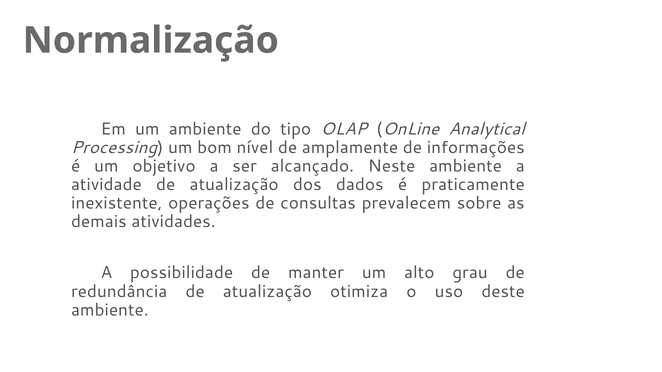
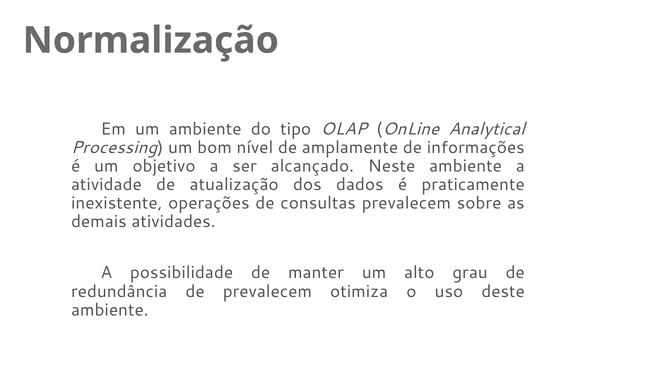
redundância de atualização: atualização -> prevalecem (267, 292)
